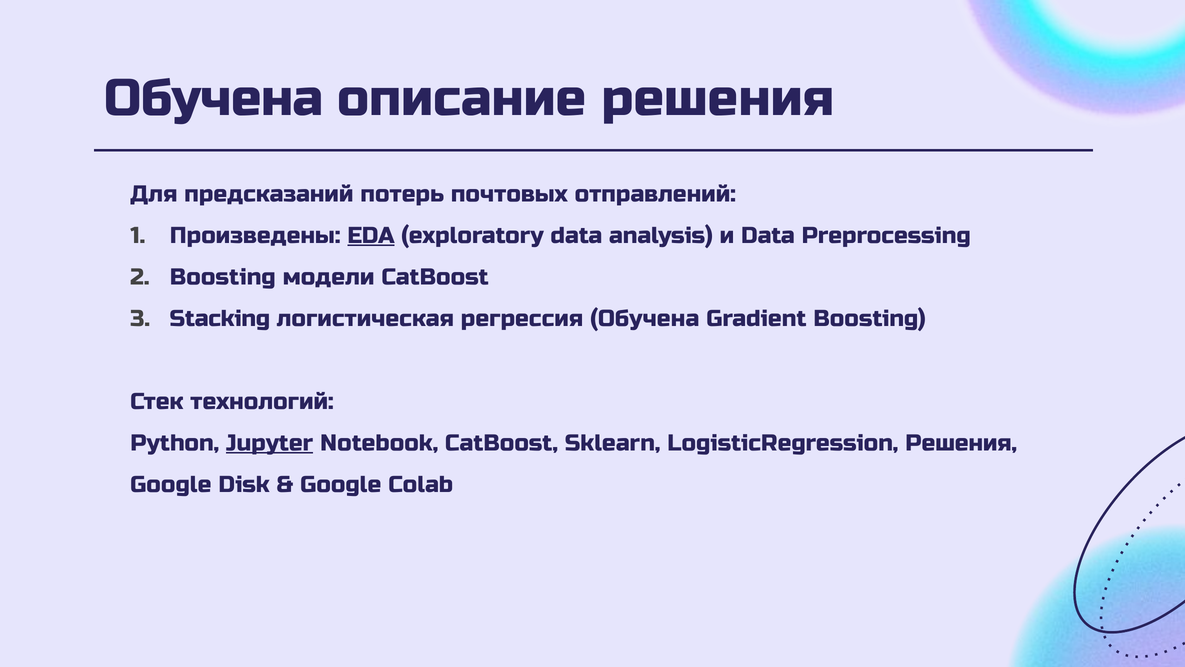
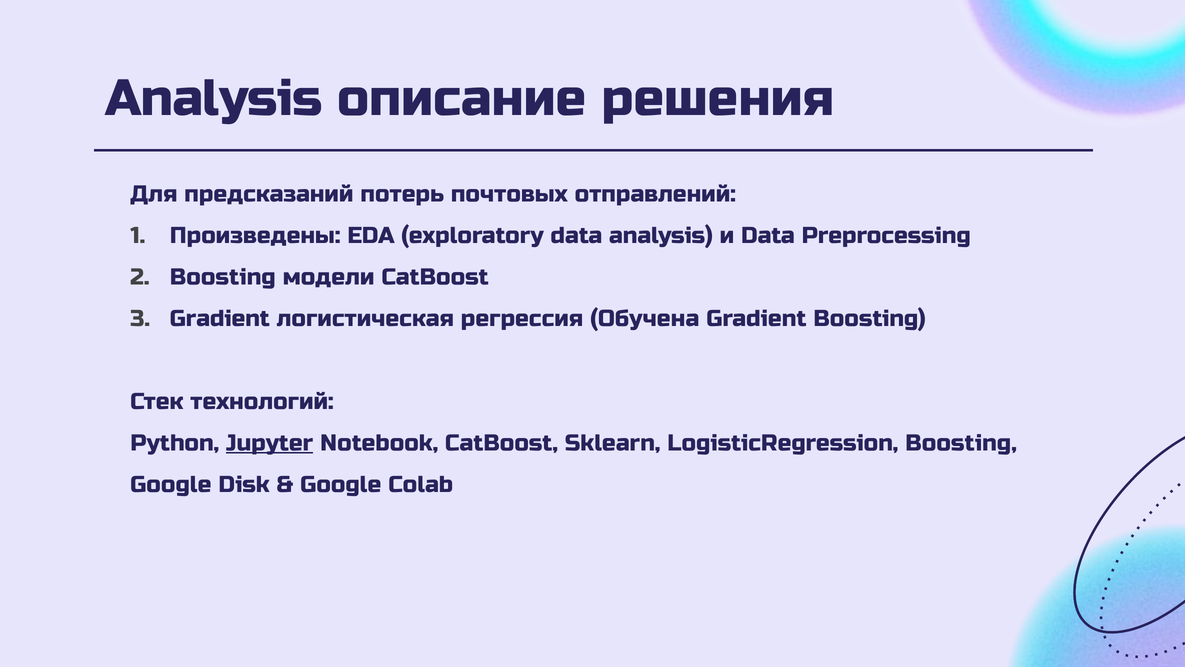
Обучена: Обучена -> Analysis (214, 98)
EDA underline: present -> none (371, 235)
Stacking: Stacking -> Gradient (220, 318)
LogisticRegression Решения: Решения -> Boosting (961, 443)
